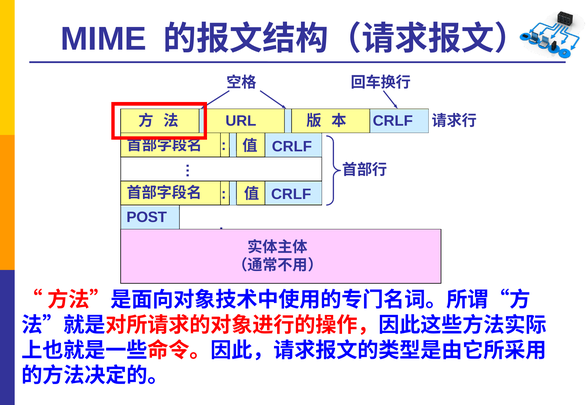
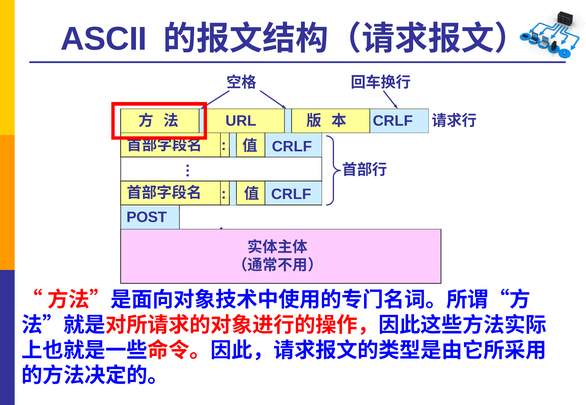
MIME: MIME -> ASCII (104, 39)
